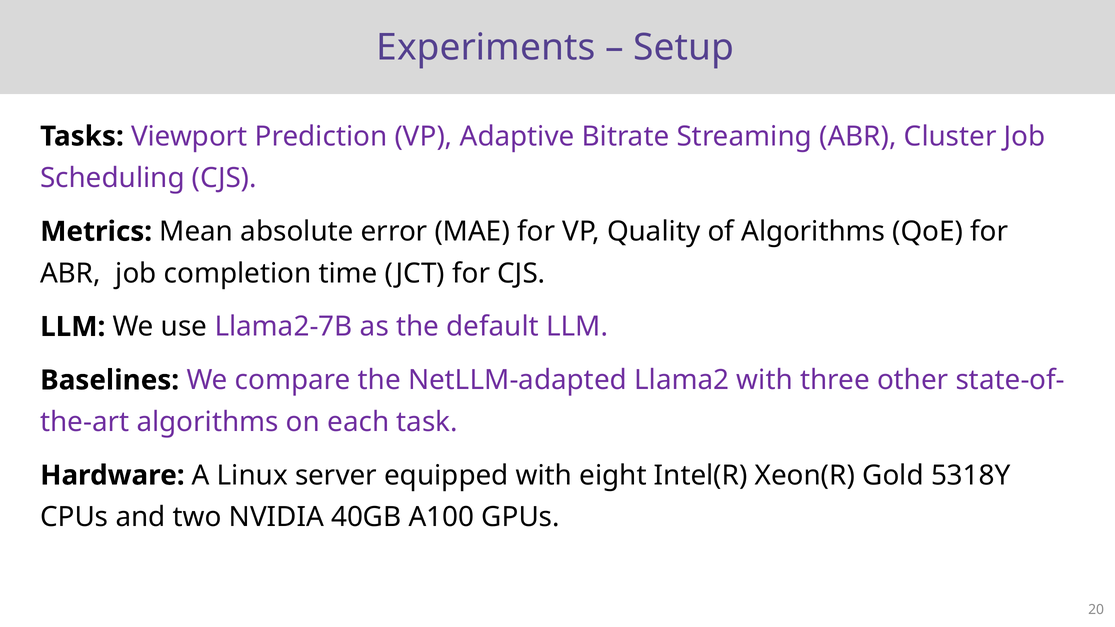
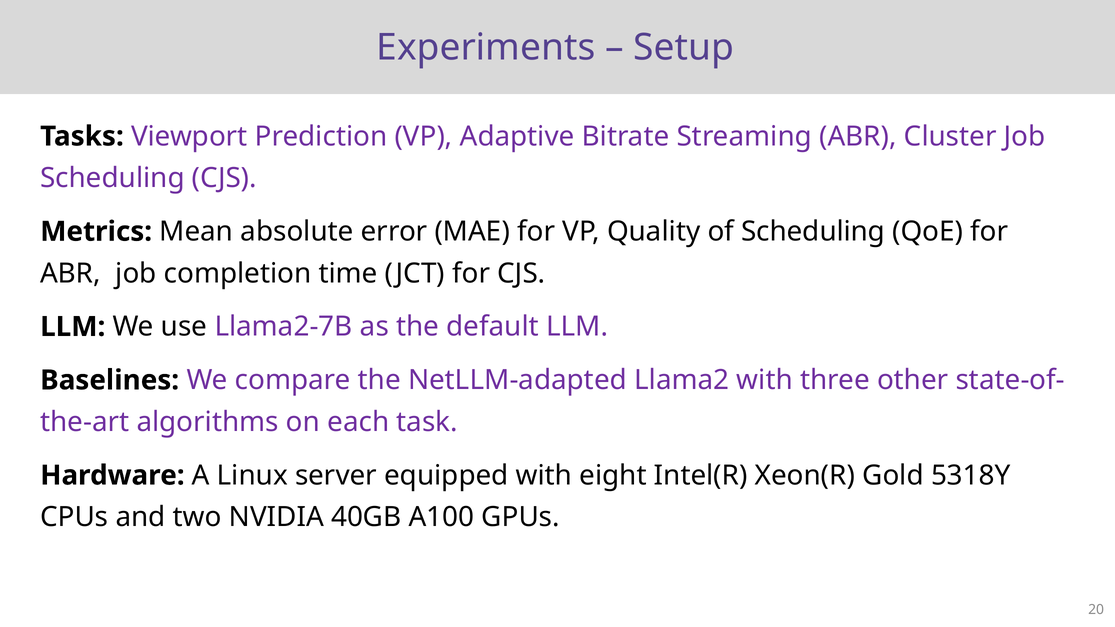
of Algorithms: Algorithms -> Scheduling (813, 232)
